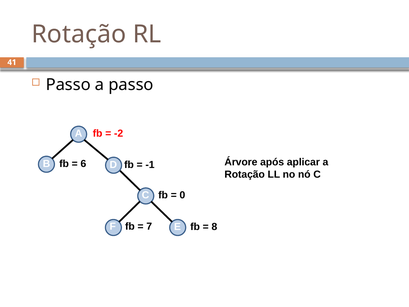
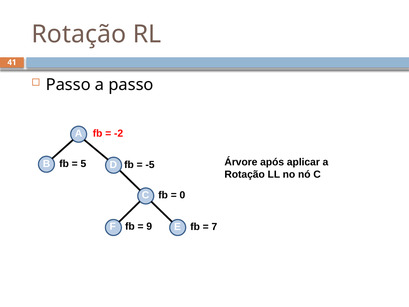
6: 6 -> 5 (83, 163)
-1: -1 -> -5 (150, 165)
7: 7 -> 9 (149, 226)
8: 8 -> 7 (214, 227)
